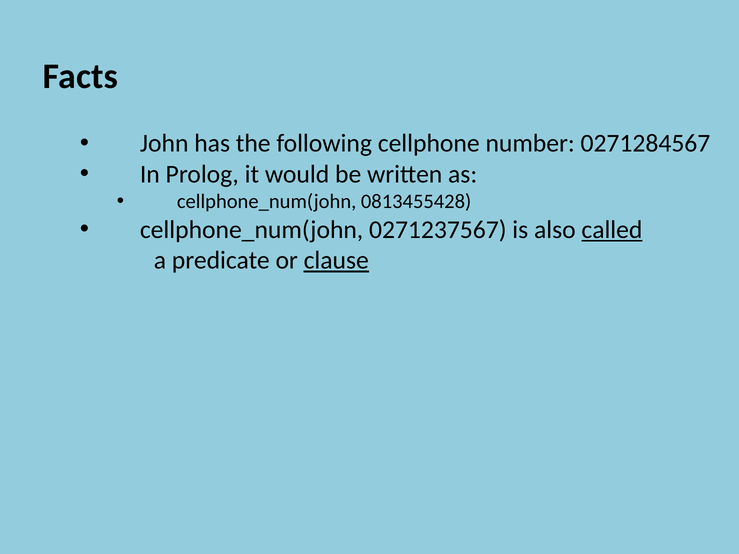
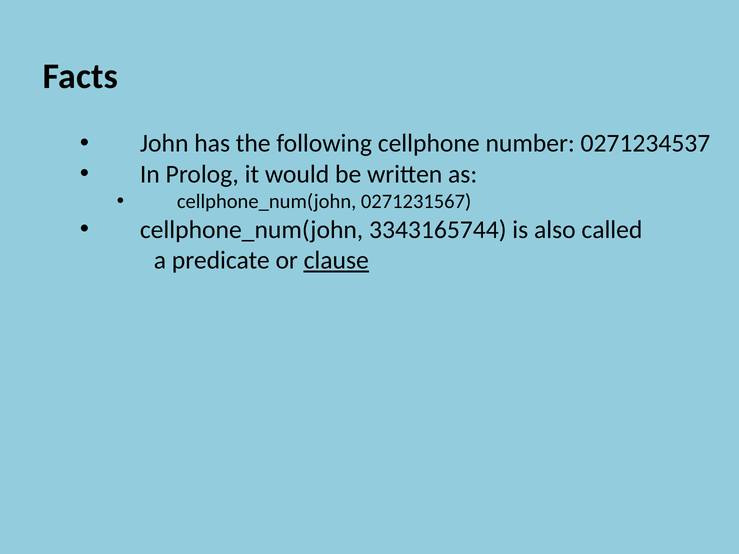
0271284567: 0271284567 -> 0271234537 (645, 144)
0813455428: 0813455428 -> 0271231567 (416, 202)
0271237567: 0271237567 -> 3343165744 (438, 230)
called underline: present -> none (612, 230)
